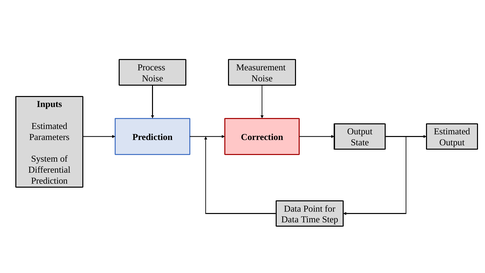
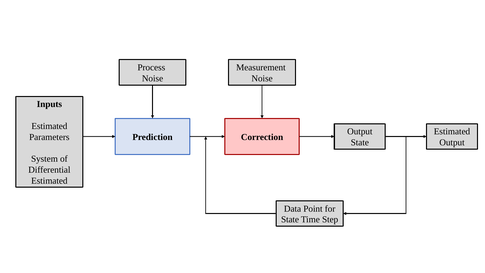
Prediction: Prediction -> Estimated (49, 181)
Data: Data -> State (290, 219)
